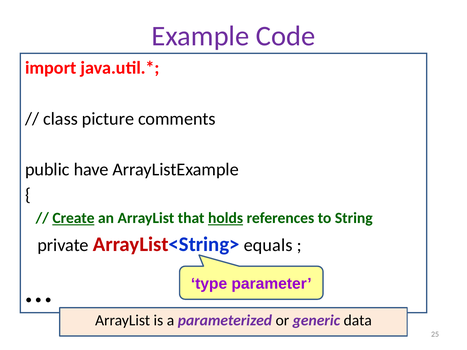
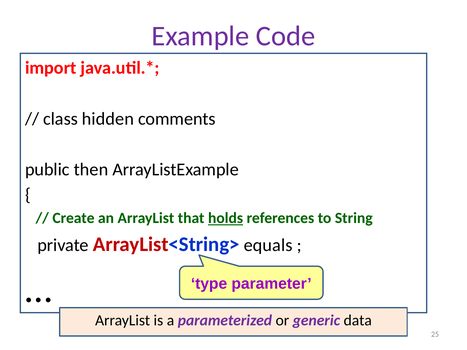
picture: picture -> hidden (108, 119)
have: have -> then (91, 170)
Create underline: present -> none (74, 218)
